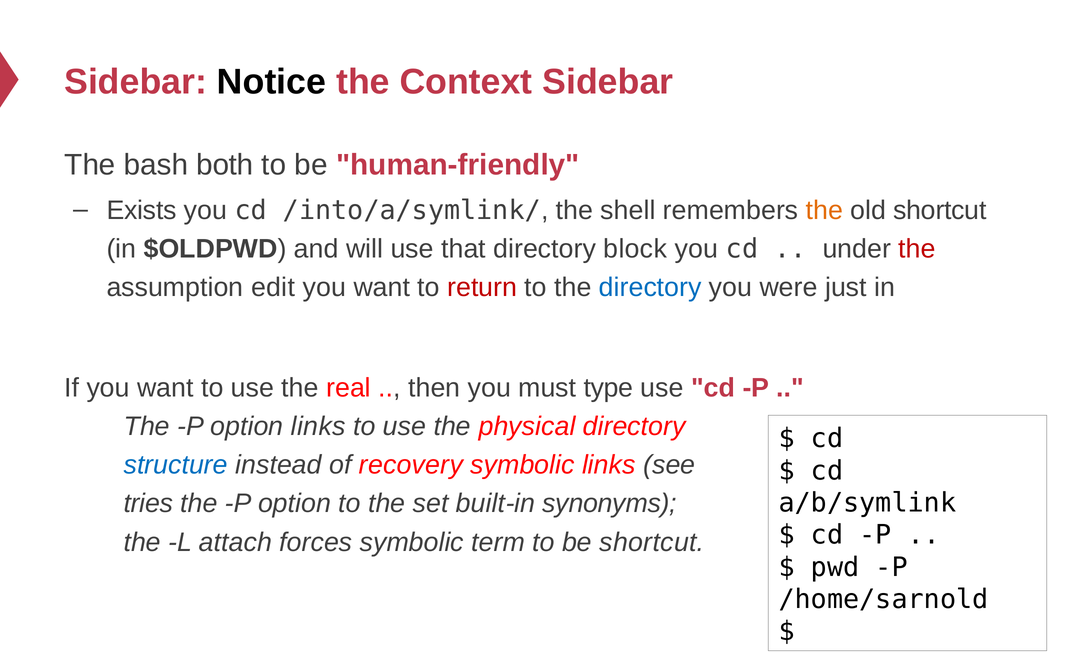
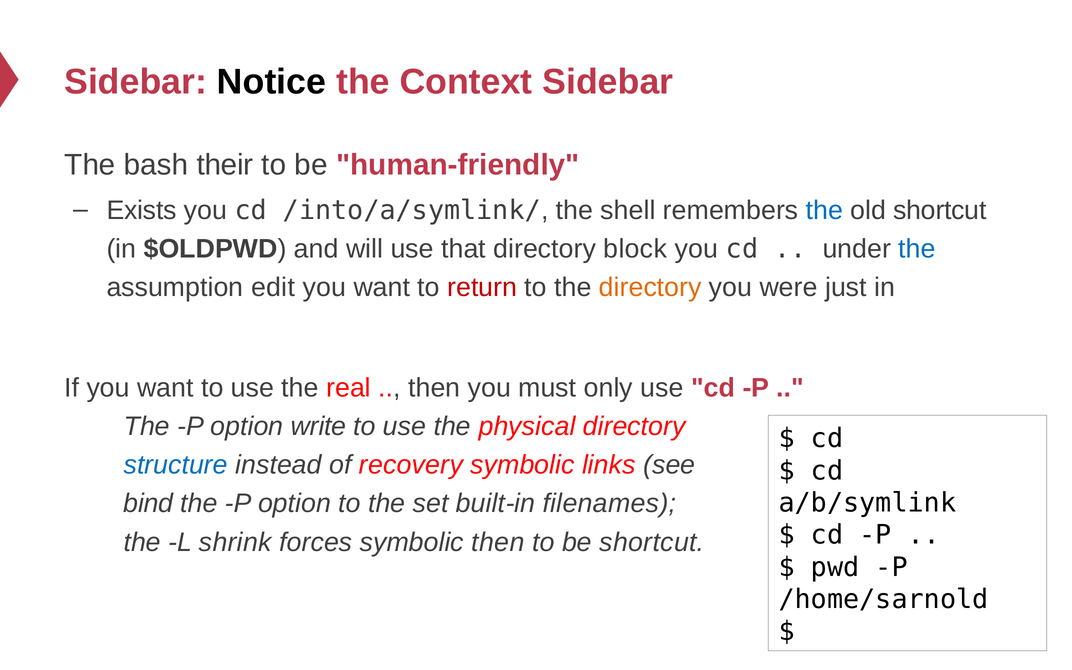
both: both -> their (225, 165)
the colour: orange -> blue (824, 210)
the colour: red -> blue (917, 249)
directory colour: blue -> orange (650, 288)
type: type -> only (608, 388)
option links: links -> write (319, 426)
tries: tries -> bind (148, 504)
synonyms: synonyms -> filenames (609, 504)
attach: attach -> shrink (235, 542)
symbolic term: term -> then (498, 542)
